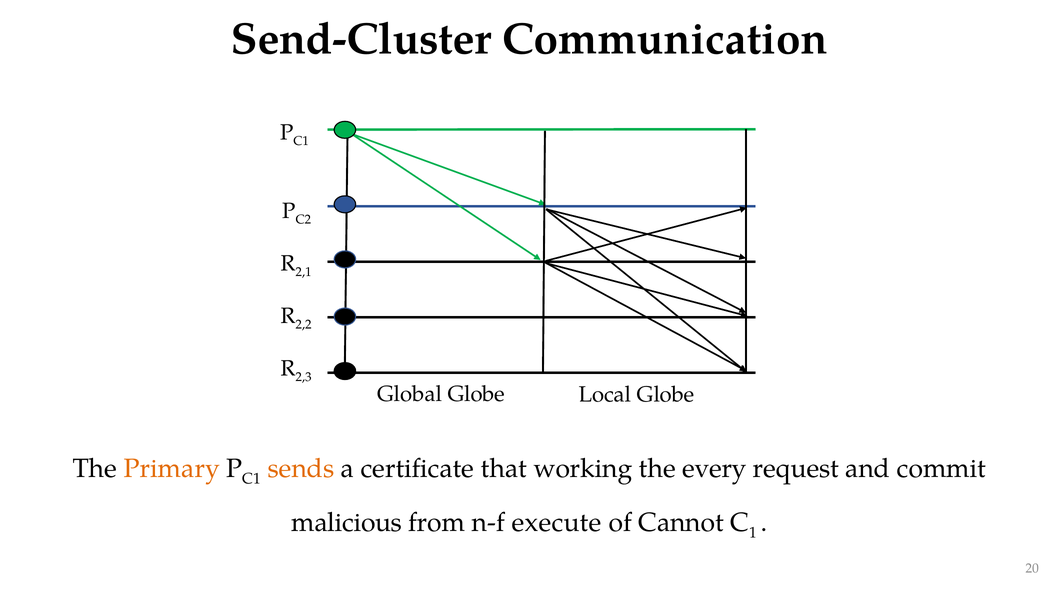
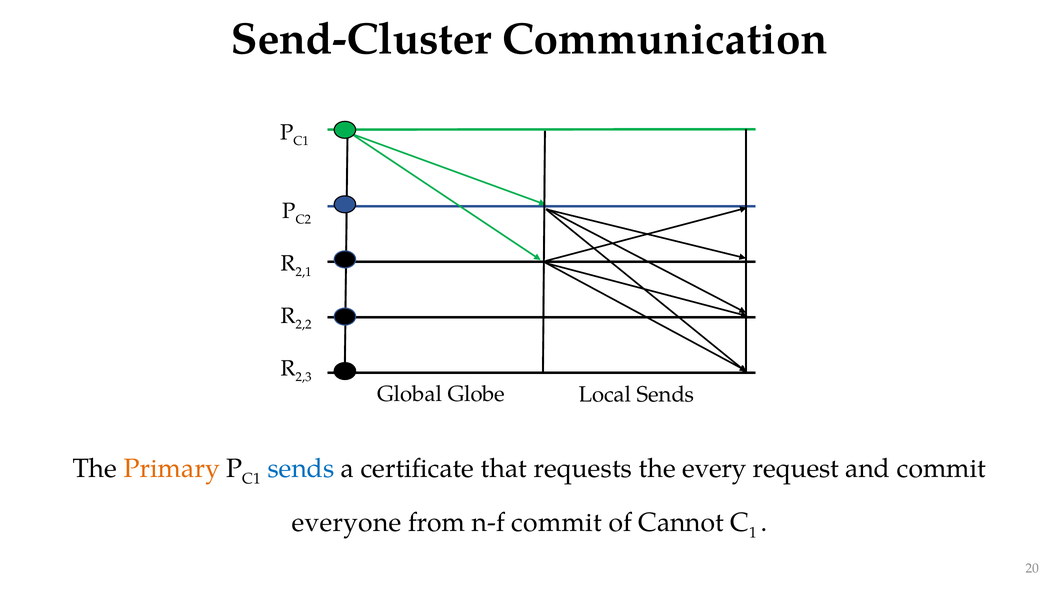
Local Globe: Globe -> Sends (666, 395)
sends colour: orange -> blue (301, 469)
working: working -> requests (583, 469)
malicious: malicious -> everyone (347, 523)
n-f execute: execute -> commit (557, 523)
